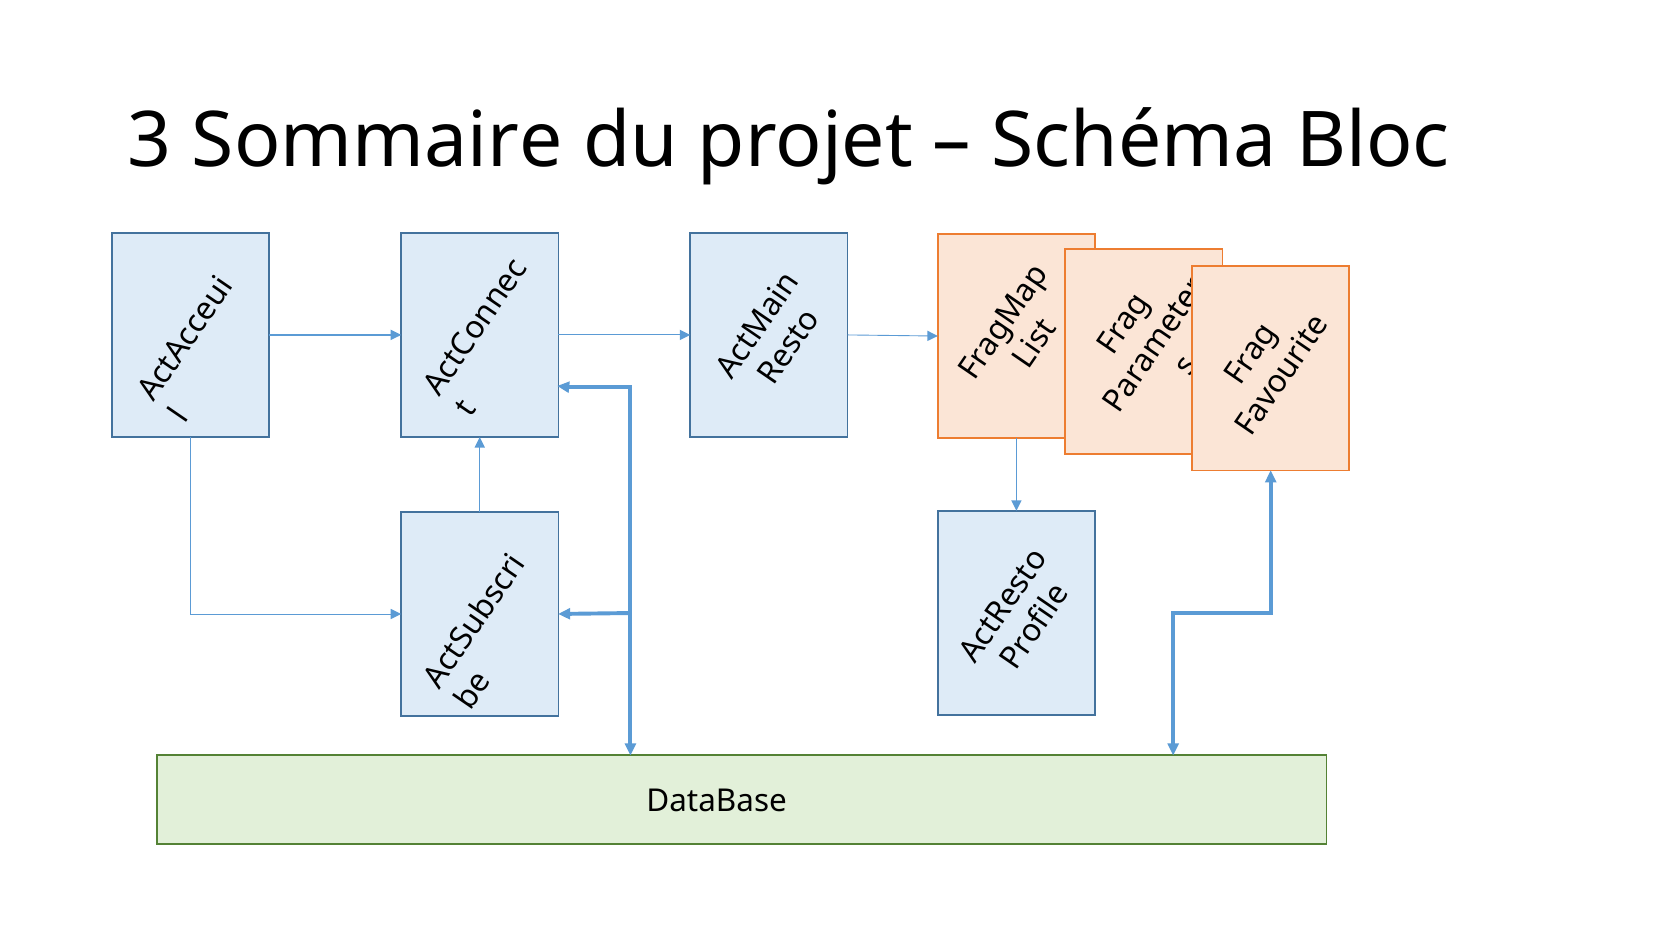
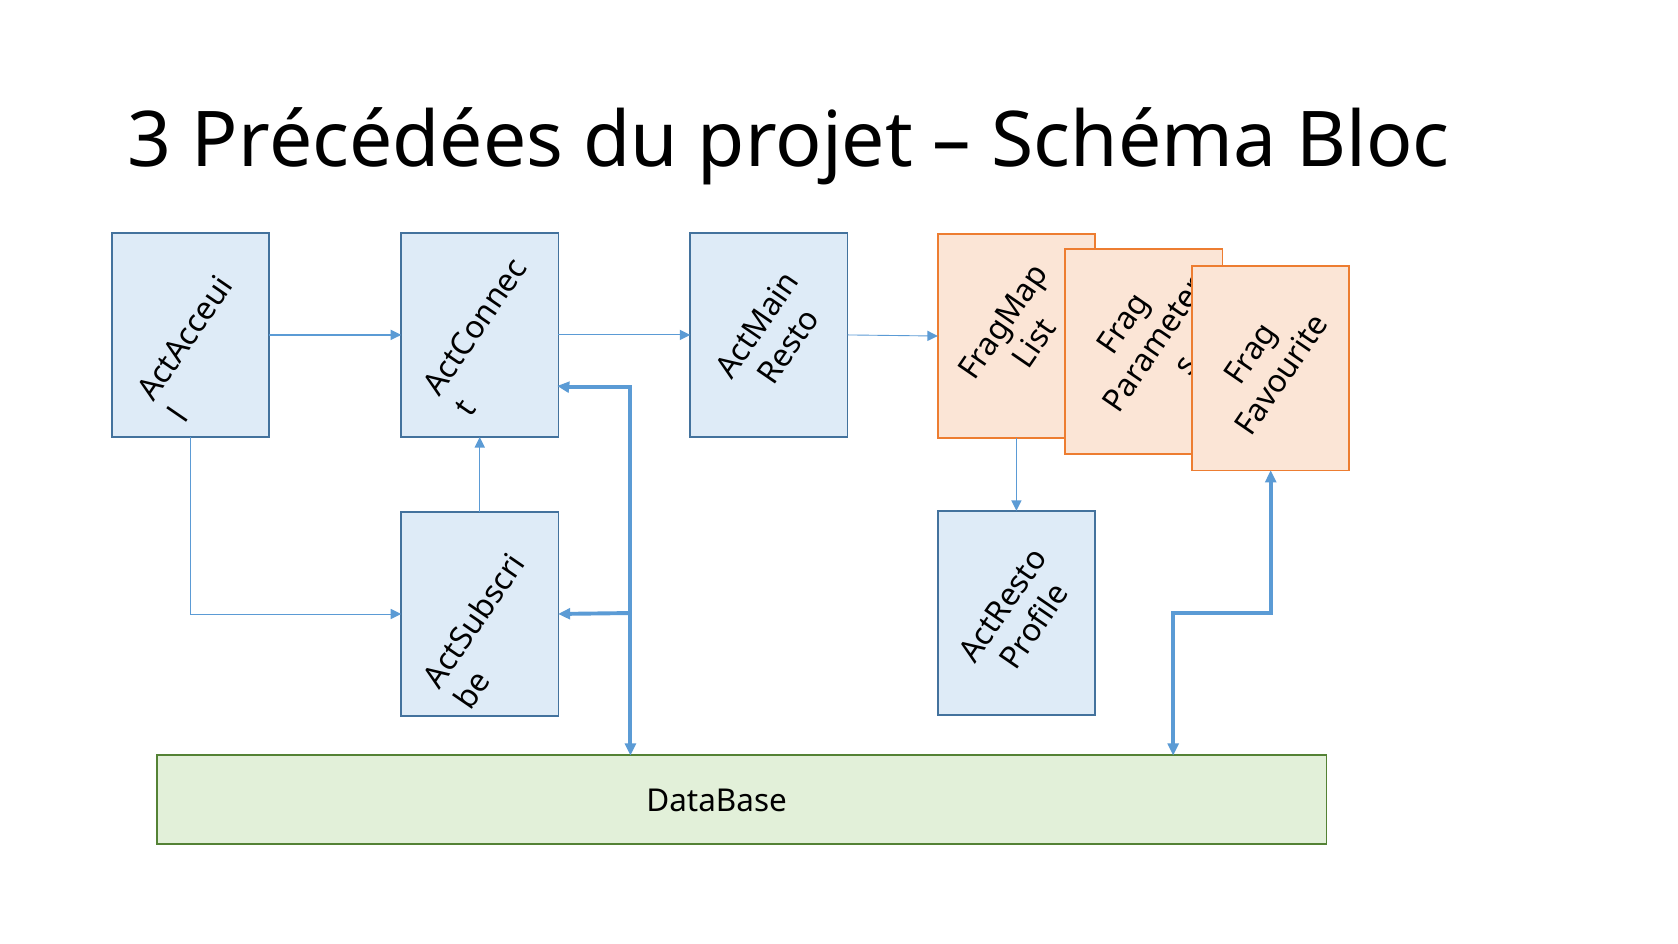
Sommaire: Sommaire -> Précédées (377, 141)
